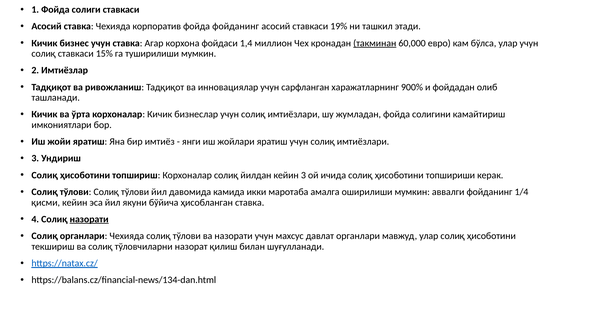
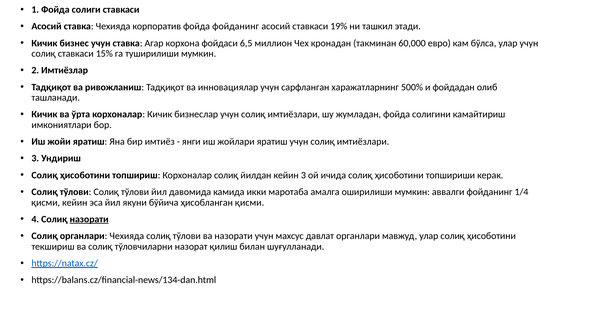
1,4: 1,4 -> 6,5 (246, 43)
такминан underline: present -> none (375, 43)
900%: 900% -> 500% (412, 87)
ҳисобланган ставка: ставка -> қисми (250, 203)
